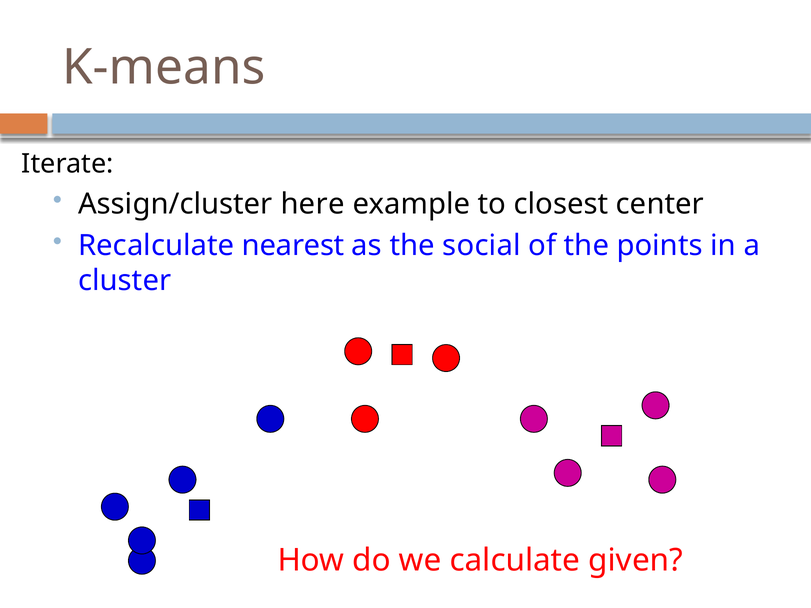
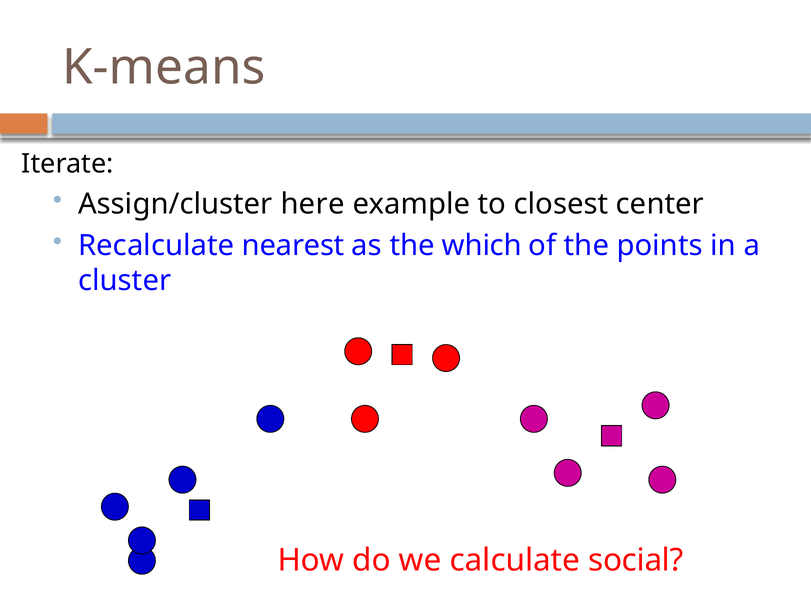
social: social -> which (482, 245)
given: given -> social (636, 561)
